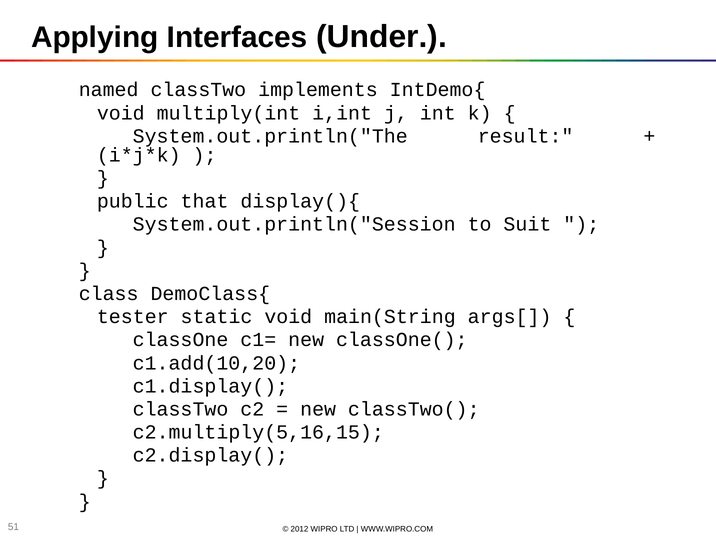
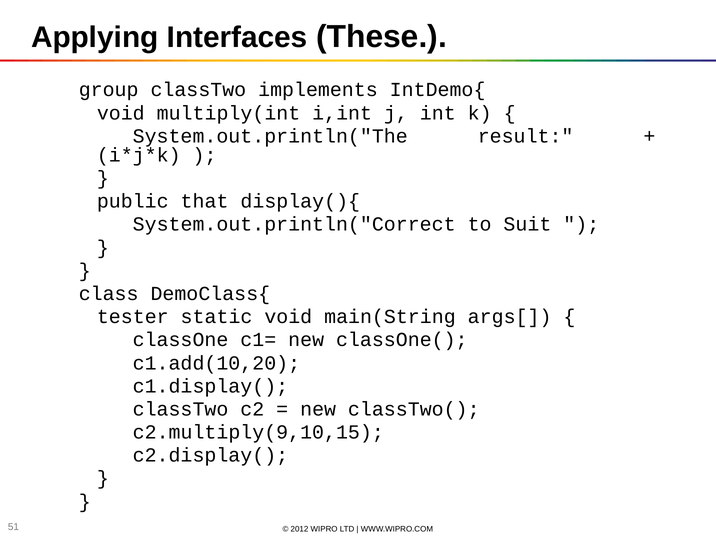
Under: Under -> These (381, 37)
named: named -> group (109, 90)
System.out.println("Session: System.out.println("Session -> System.out.println("Correct (294, 224)
c2.multiply(5,16,15: c2.multiply(5,16,15 -> c2.multiply(9,10,15 (258, 432)
